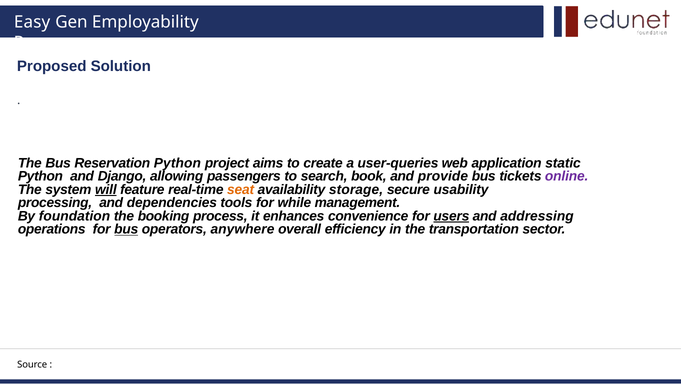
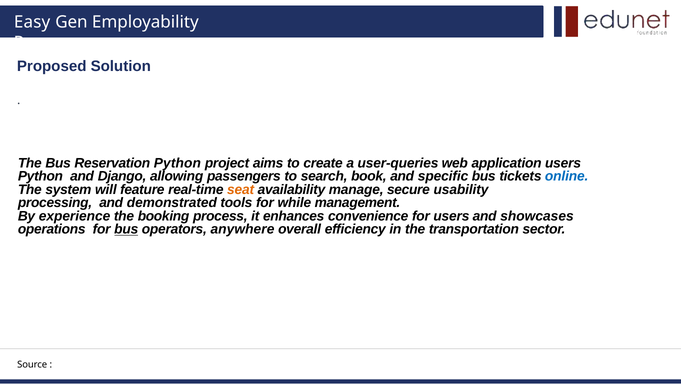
application static: static -> users (563, 163)
provide: provide -> specific (443, 176)
online colour: purple -> blue (567, 176)
will underline: present -> none (106, 189)
storage: storage -> manage (356, 189)
dependencies: dependencies -> demonstrated (172, 203)
foundation: foundation -> experience (75, 216)
users underline: present -> none (451, 216)
addressing: addressing -> showcases (537, 216)
